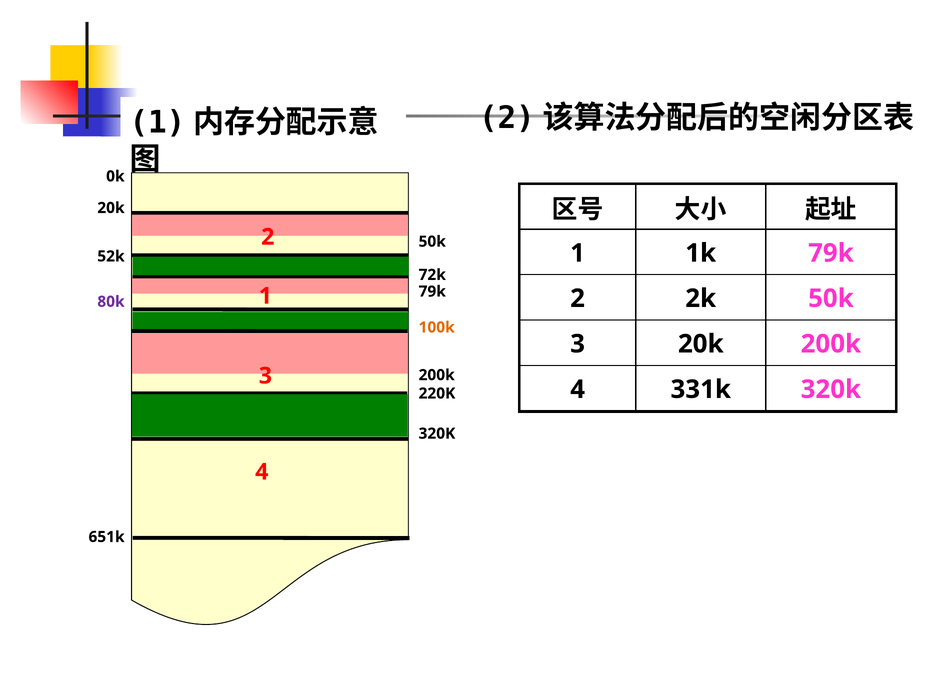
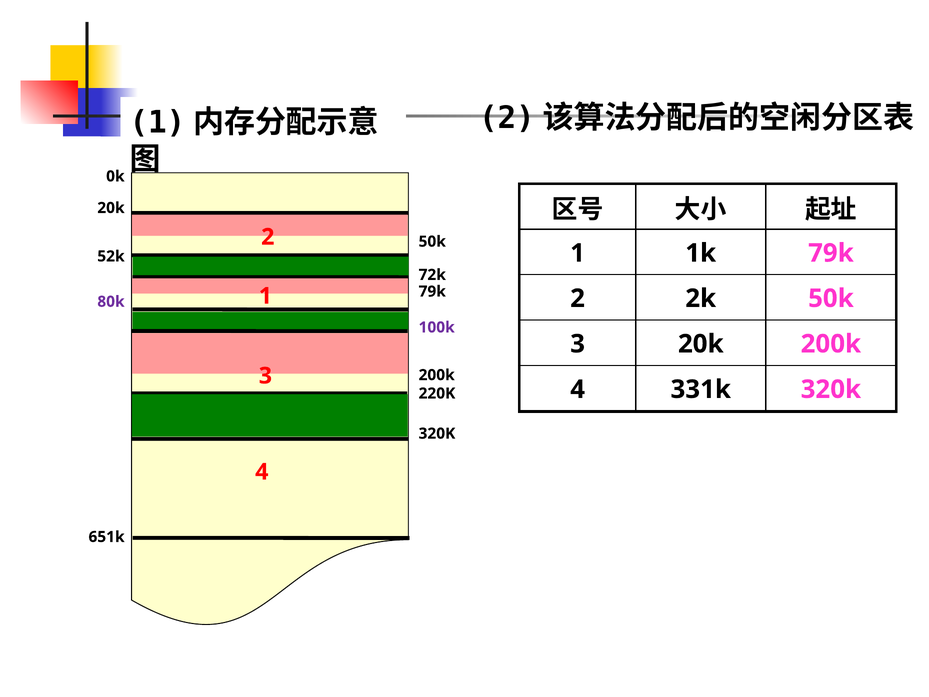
100k colour: orange -> purple (437, 327)
